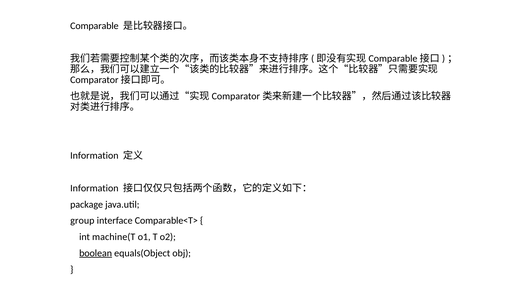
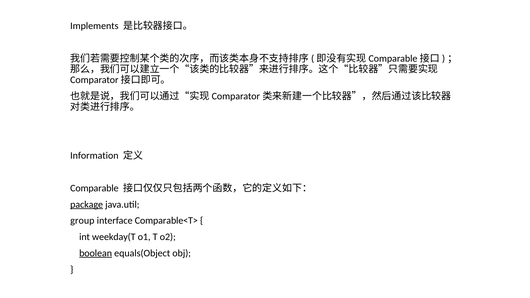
Comparable: Comparable -> Implements (94, 26)
Information: Information -> Comparable (94, 188)
package underline: none -> present (87, 204)
machine(T: machine(T -> weekday(T (114, 237)
